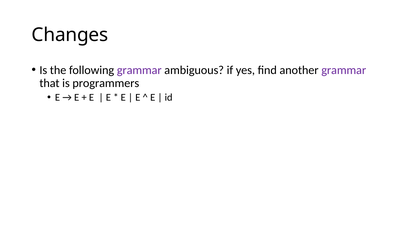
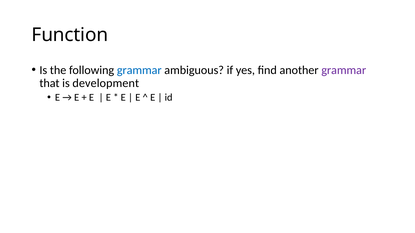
Changes: Changes -> Function (70, 35)
grammar colour: purple -> blue (139, 70)
programmers: programmers -> development (106, 83)
